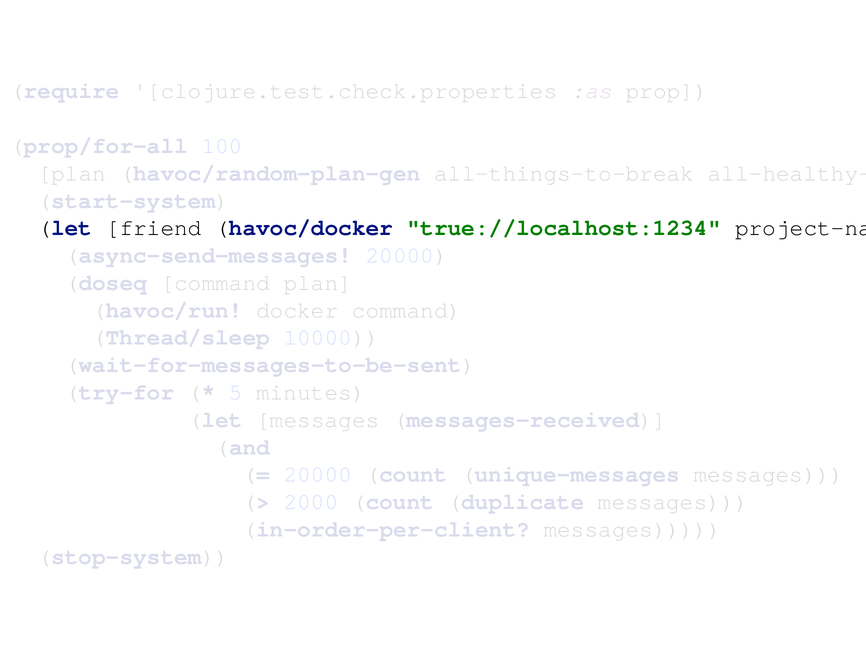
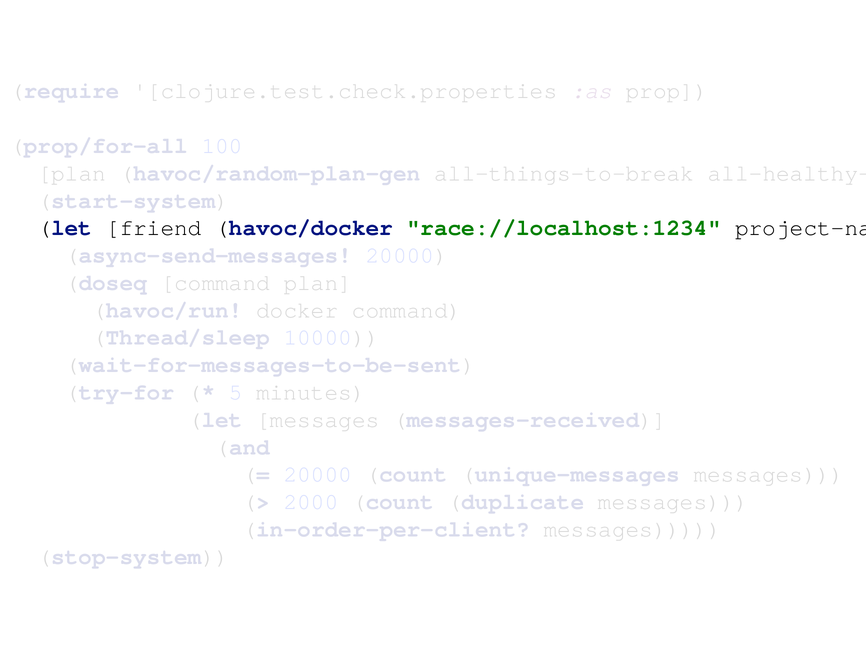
true://localhost:1234: true://localhost:1234 -> race://localhost:1234 (564, 228)
